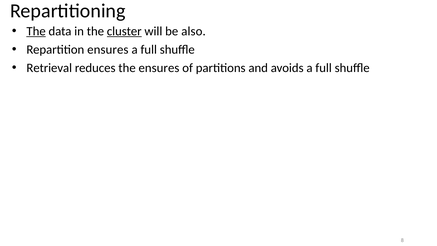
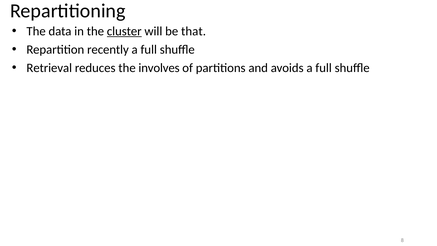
The underline: present -> none (36, 31)
also: also -> that (194, 31)
Repartition ensures: ensures -> recently (108, 49)
the ensures: ensures -> involves (159, 68)
